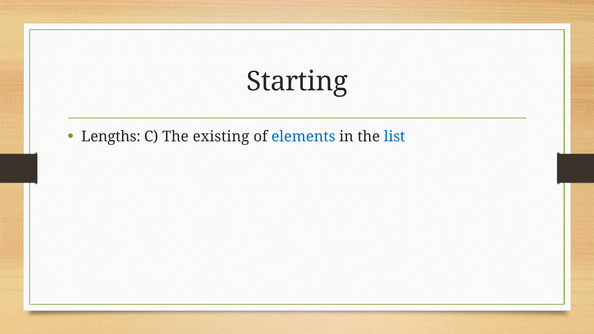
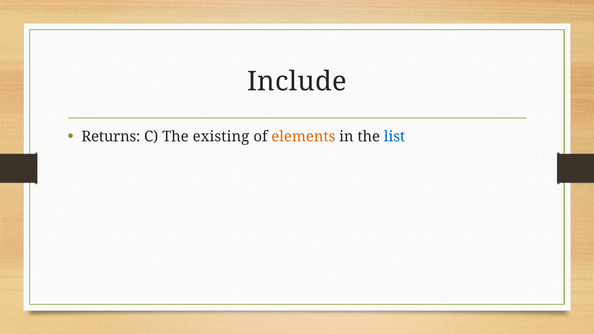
Starting: Starting -> Include (297, 82)
Lengths: Lengths -> Returns (111, 137)
elements colour: blue -> orange (303, 137)
